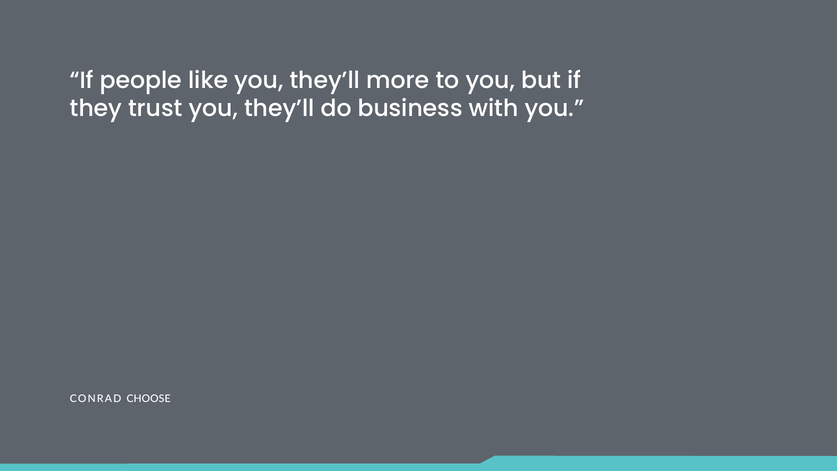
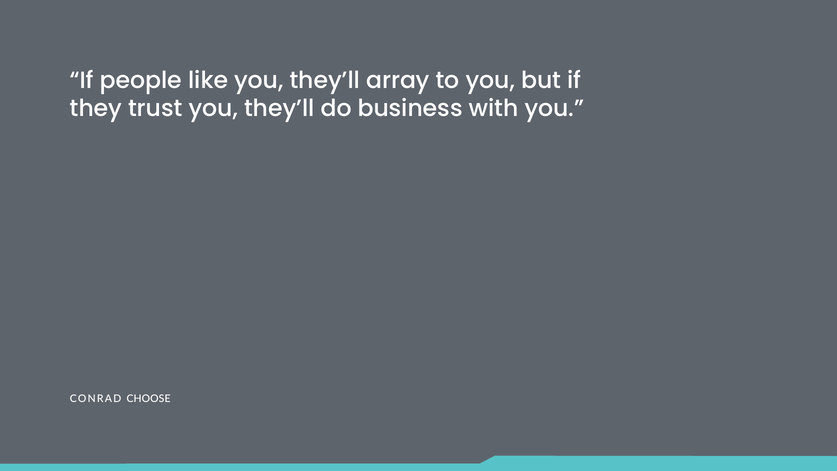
more: more -> array (398, 80)
